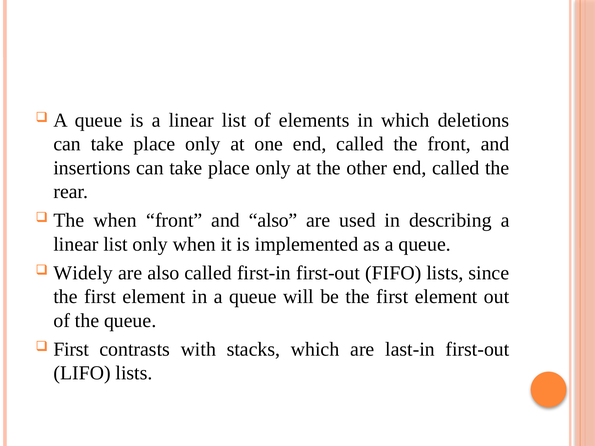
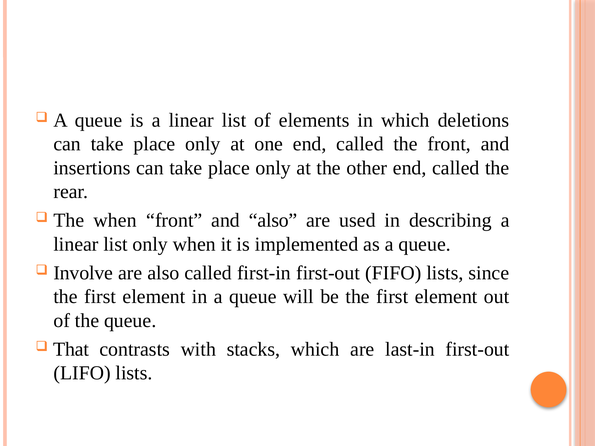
Widely: Widely -> Involve (83, 273)
First: First -> That (71, 349)
